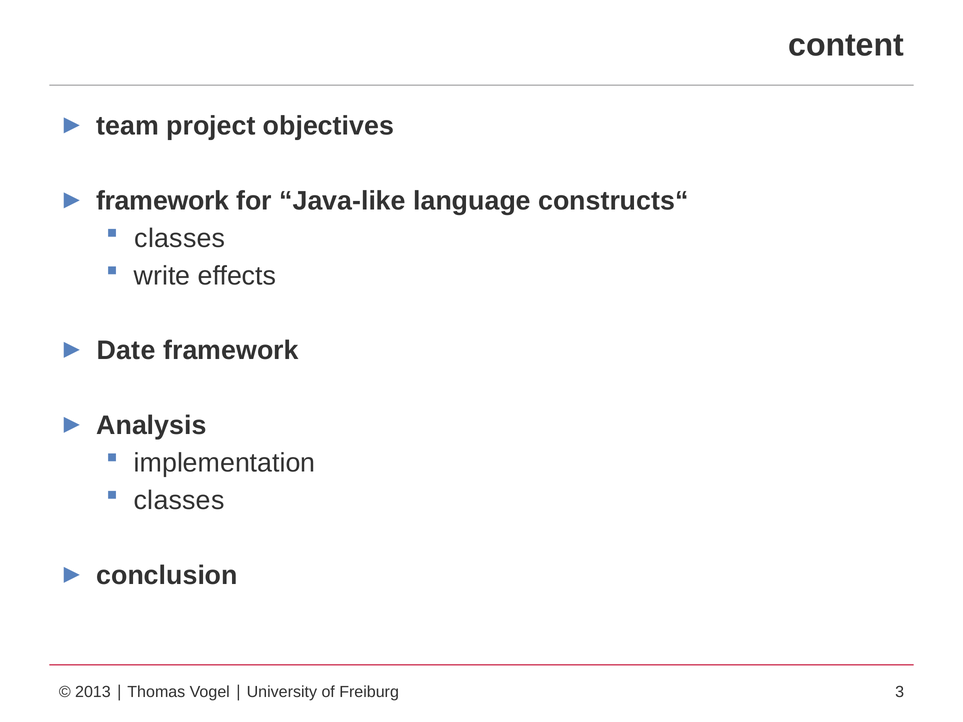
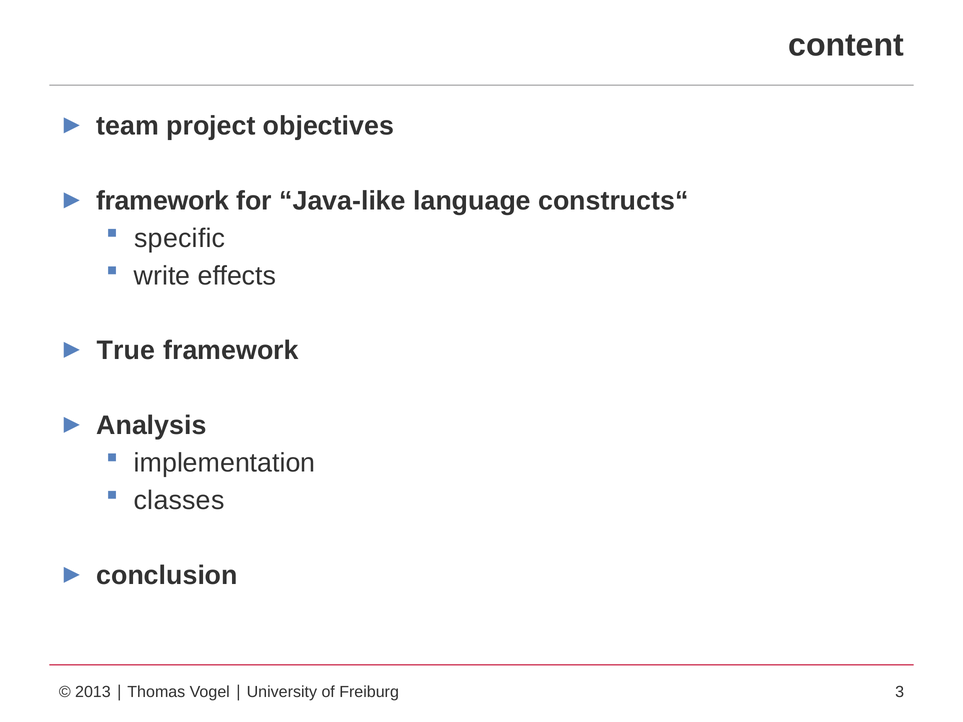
classes: classes -> specific (180, 238)
Date: Date -> True (126, 351)
